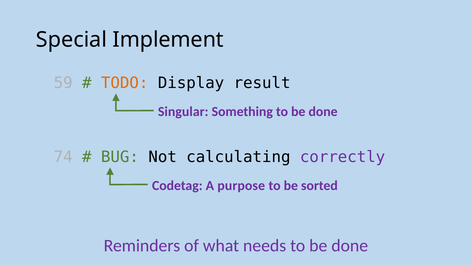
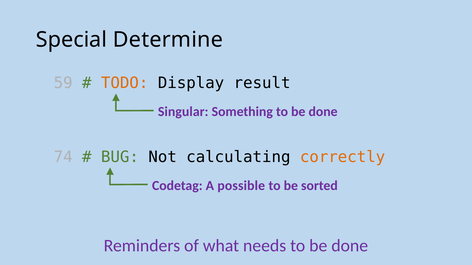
Implement: Implement -> Determine (168, 40)
correctly colour: purple -> orange (343, 157)
purpose: purpose -> possible (241, 186)
